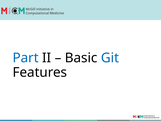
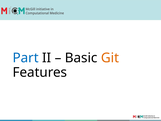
Git colour: blue -> orange (110, 58)
